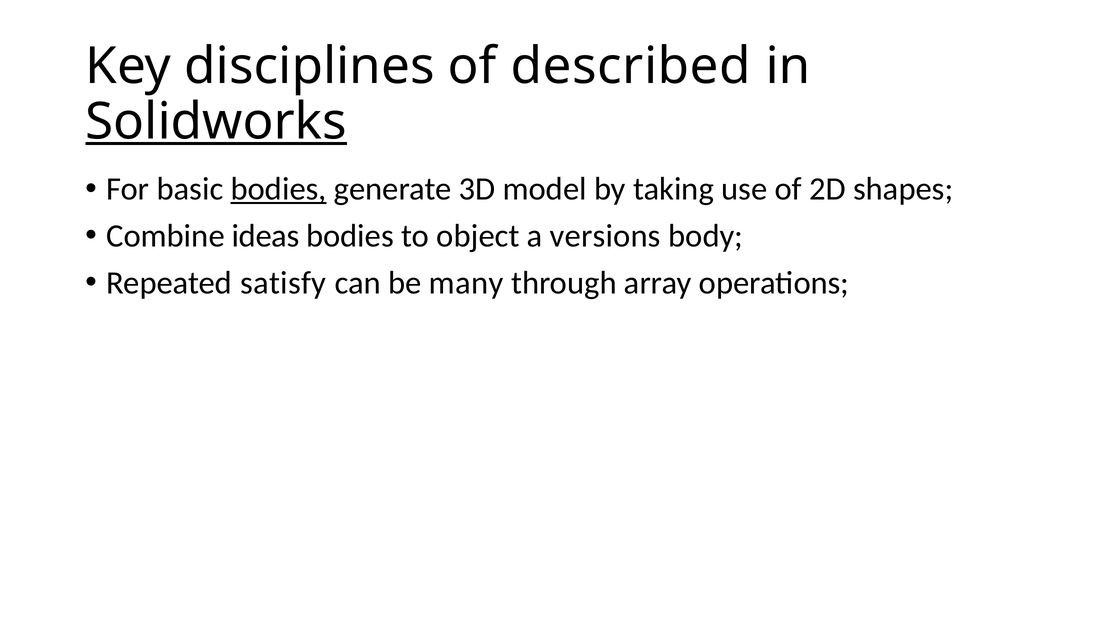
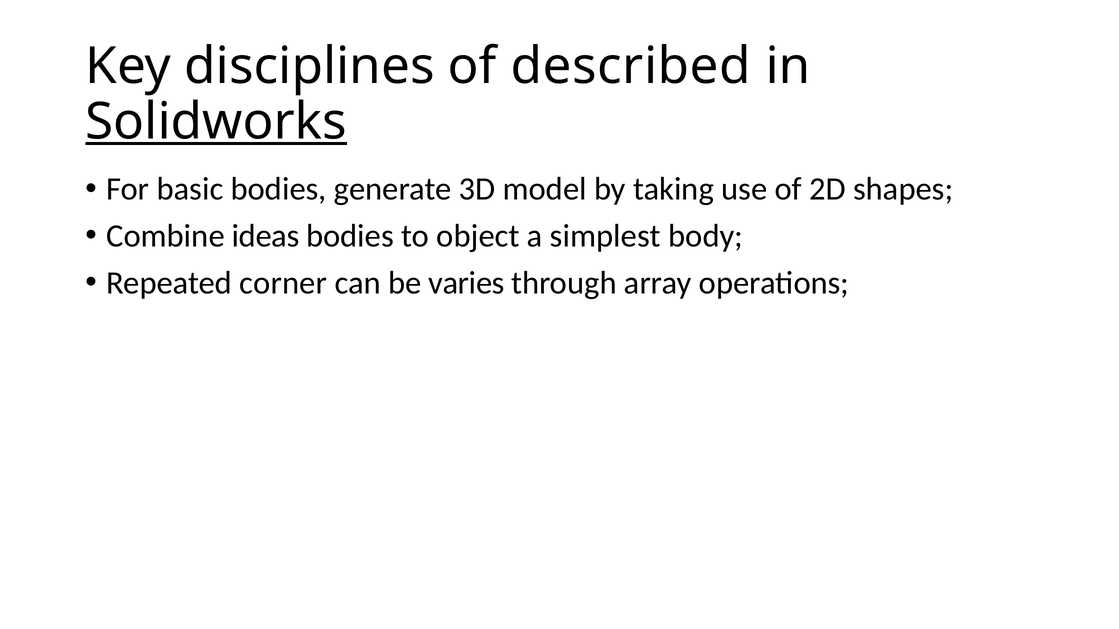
bodies underline: present -> none (279, 189)
versions: versions -> simplest (605, 236)
satisfy: satisfy -> corner (283, 283)
many: many -> varies (466, 283)
